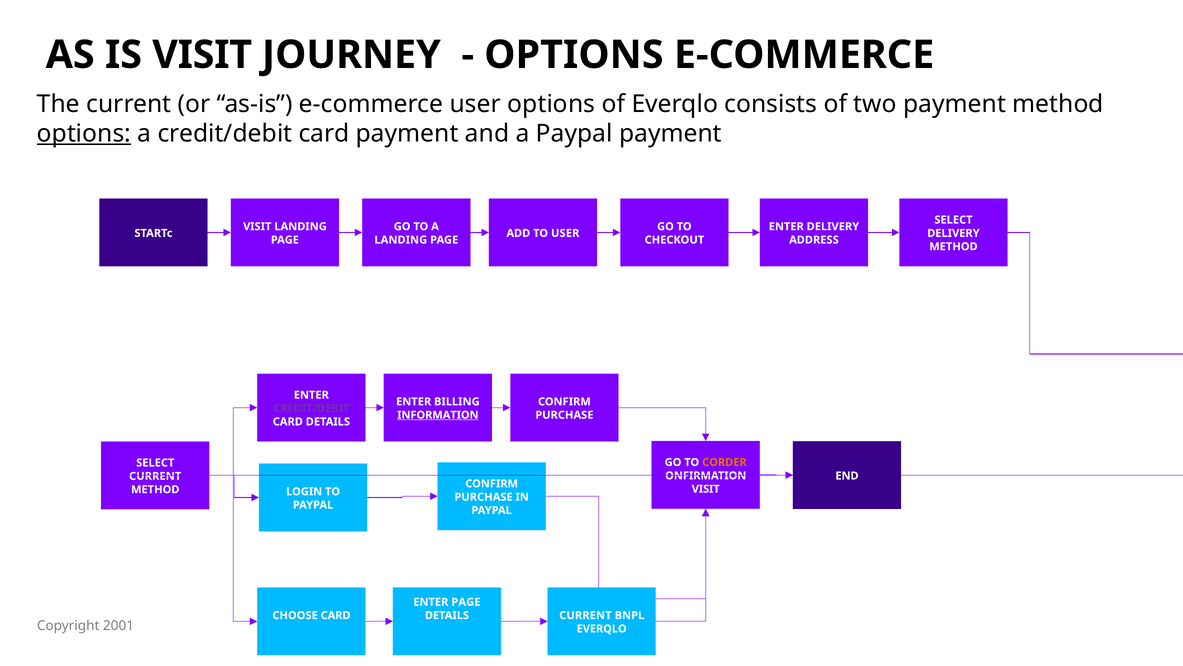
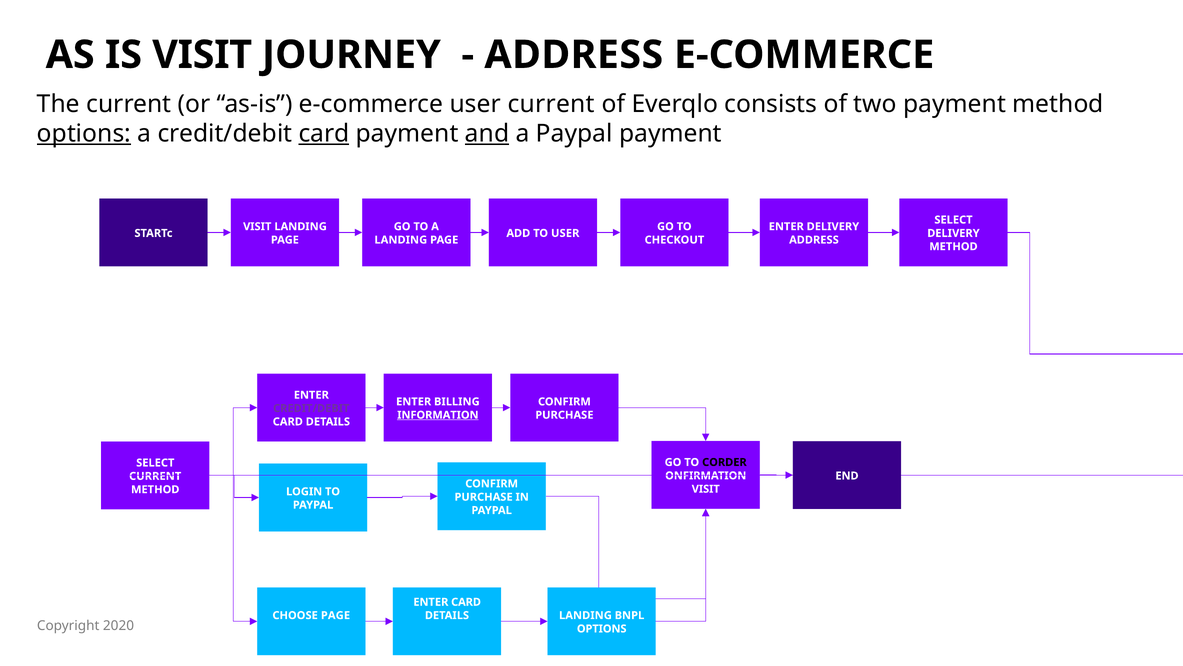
OPTIONS: OPTIONS -> ADDRESS (574, 55)
user options: options -> current (551, 104)
card underline: none -> present (324, 134)
and underline: none -> present (487, 134)
CORDER colour: orange -> black (724, 462)
ENTER PAGE: PAGE -> CARD (466, 602)
CHOOSE CARD: CARD -> PAGE (335, 615)
DETAILS CURRENT: CURRENT -> LANDING (585, 615)
2001: 2001 -> 2020 (119, 625)
EVERQLO: EVERQLO -> OPTIONS (602, 628)
